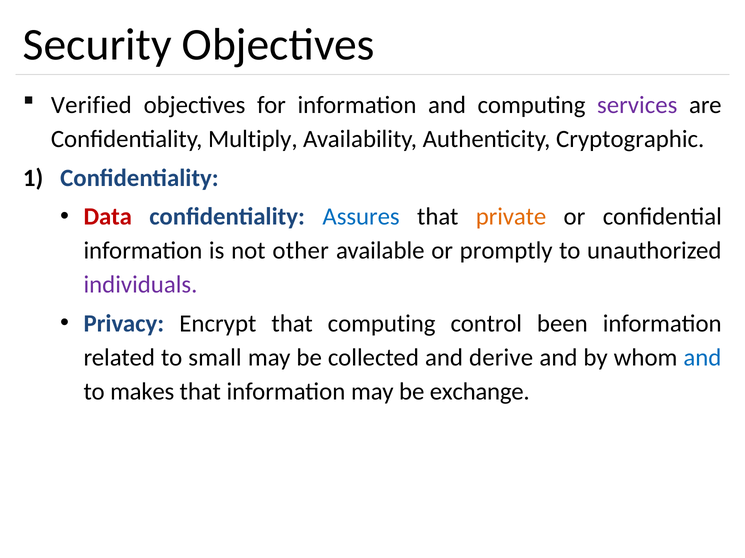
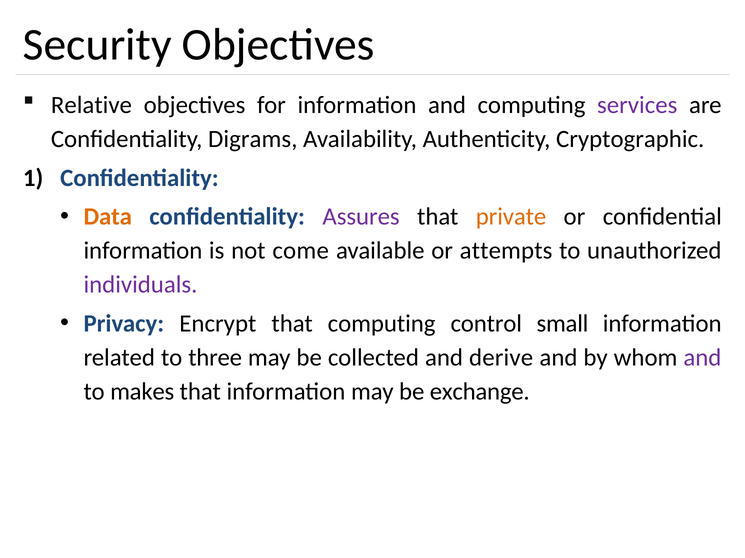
Verified: Verified -> Relative (91, 105)
Multiply: Multiply -> Digrams (253, 139)
Data colour: red -> orange (108, 217)
Assures colour: blue -> purple (361, 217)
other: other -> come (301, 251)
promptly: promptly -> attempts (506, 251)
been: been -> small (562, 324)
small: small -> three (215, 358)
and colour: blue -> purple (702, 358)
